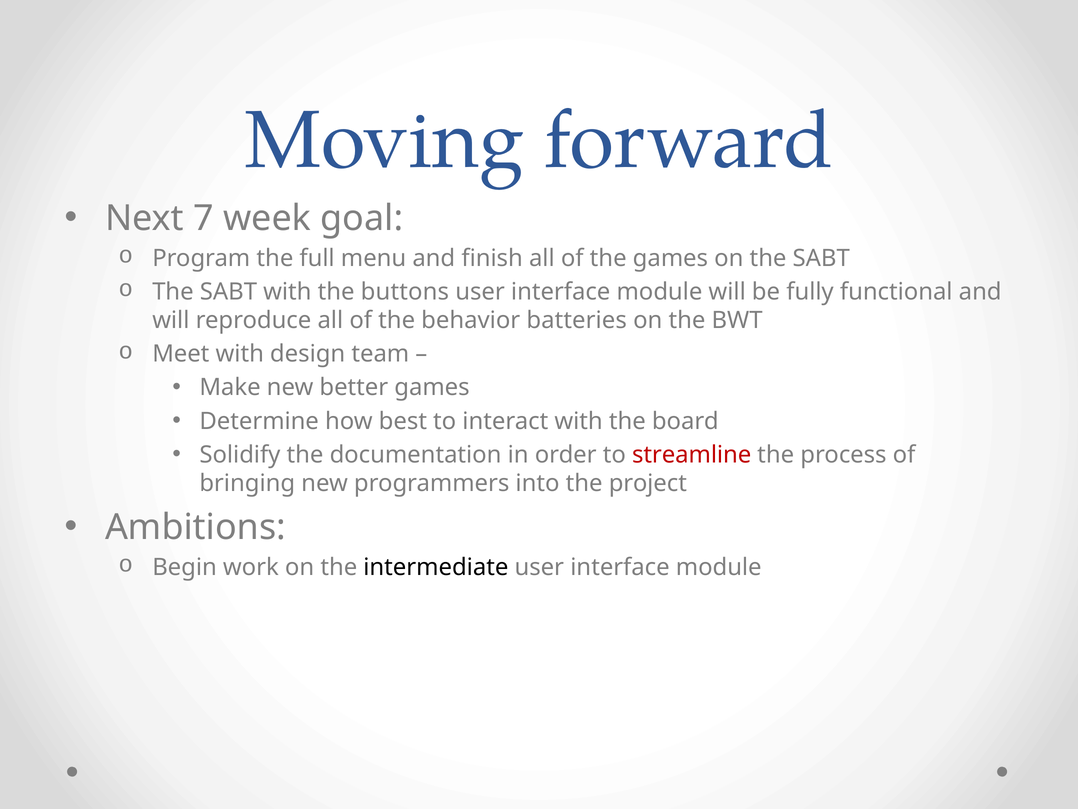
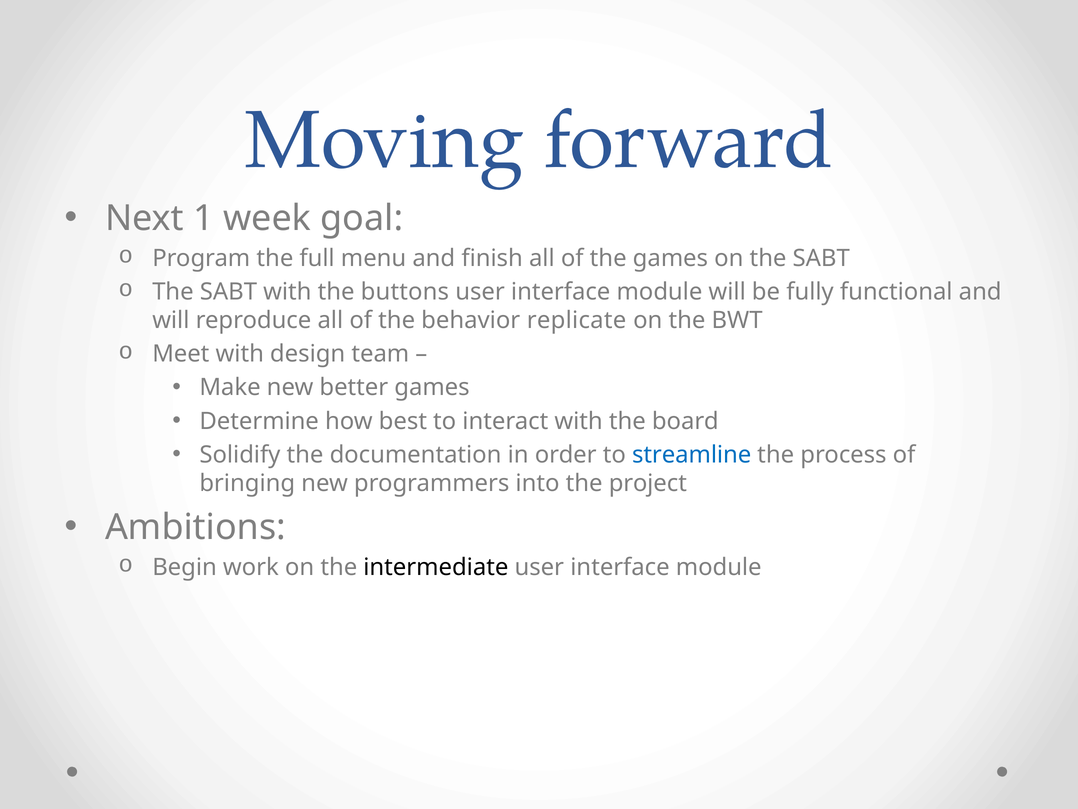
7: 7 -> 1 (203, 218)
batteries: batteries -> replicate (577, 320)
streamline colour: red -> blue (692, 454)
